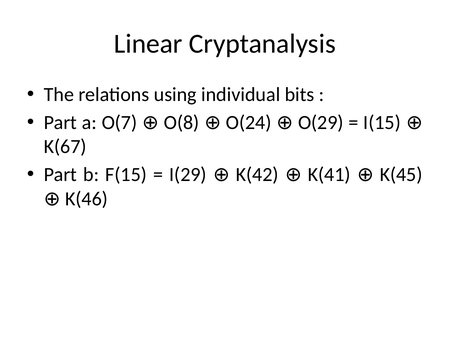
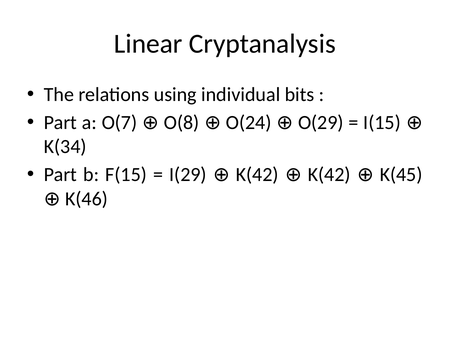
K(67: K(67 -> K(34 (65, 146)
K(42 K(41: K(41 -> K(42 (329, 174)
